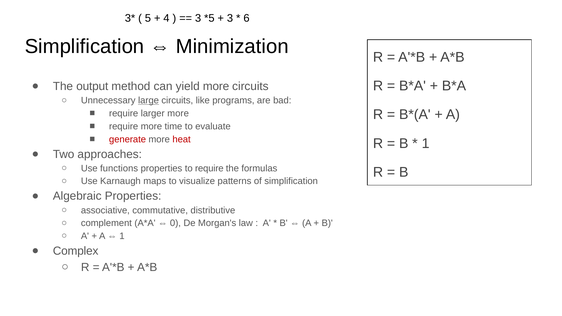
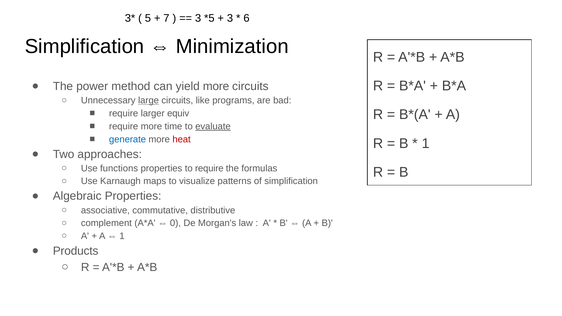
4: 4 -> 7 (166, 18)
output: output -> power (92, 86)
larger more: more -> equiv (178, 113)
evaluate underline: none -> present (213, 126)
generate colour: red -> blue (128, 139)
Complex: Complex -> Products (76, 251)
